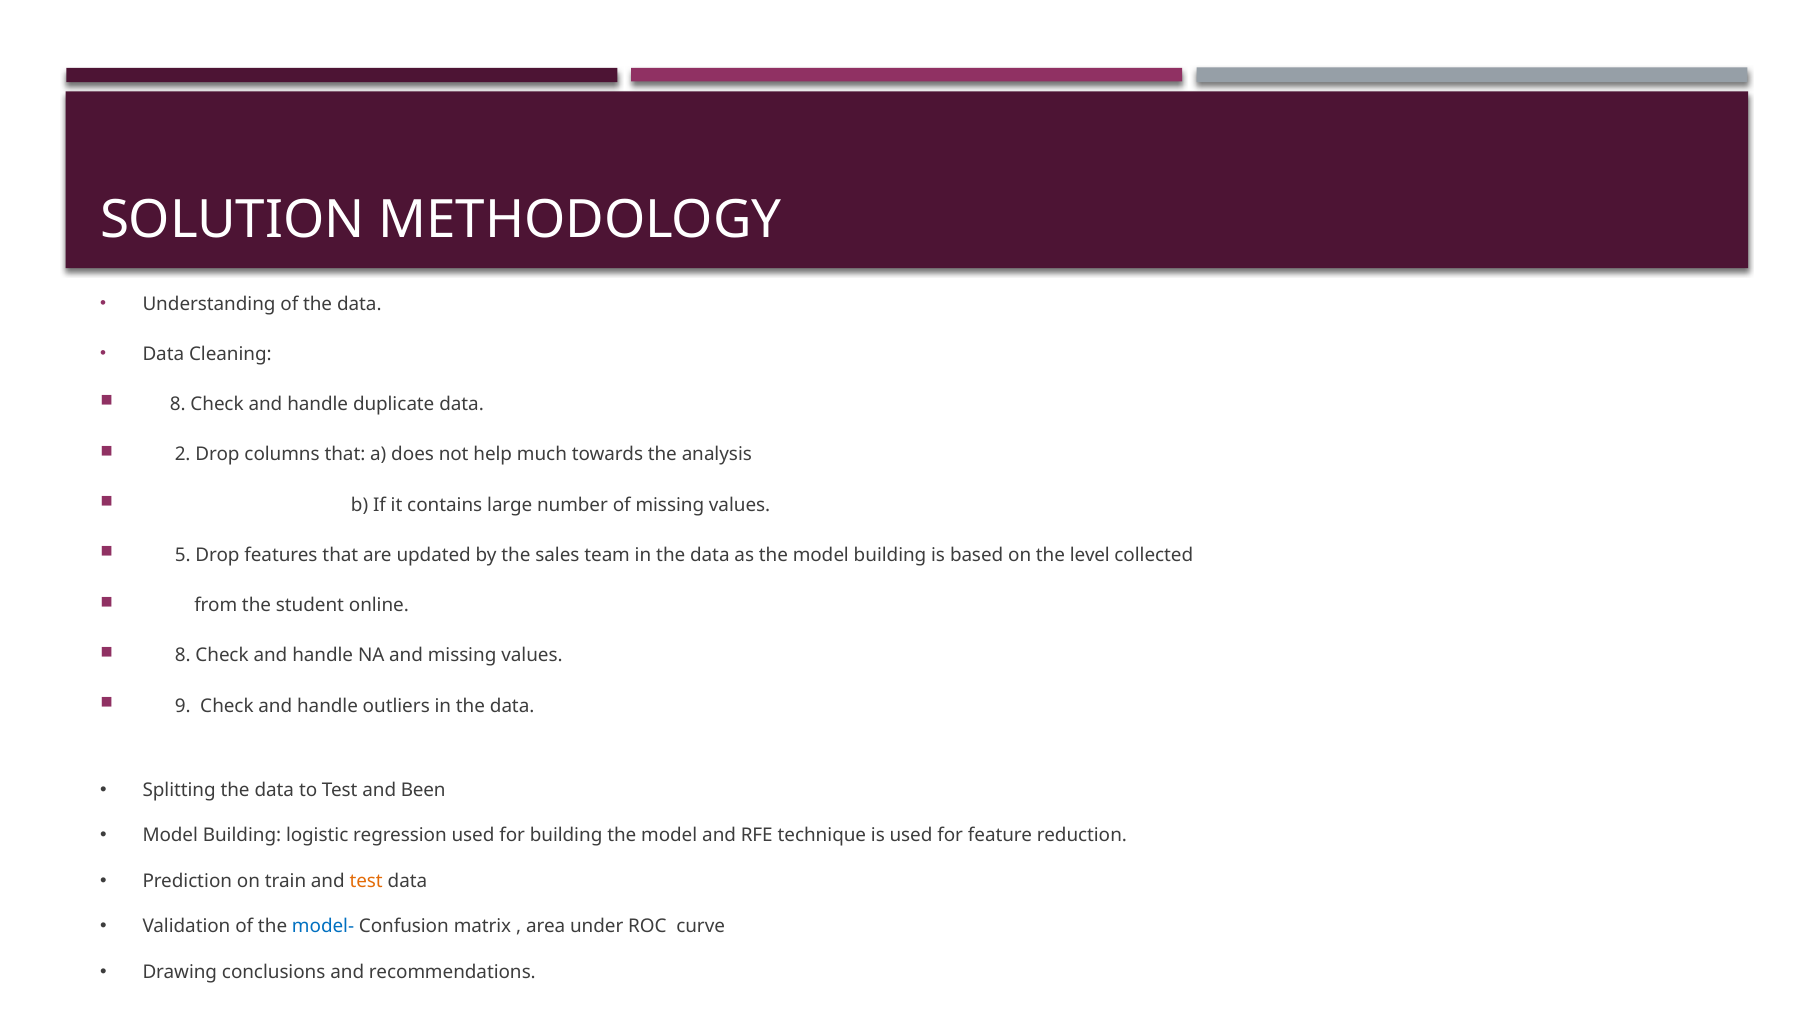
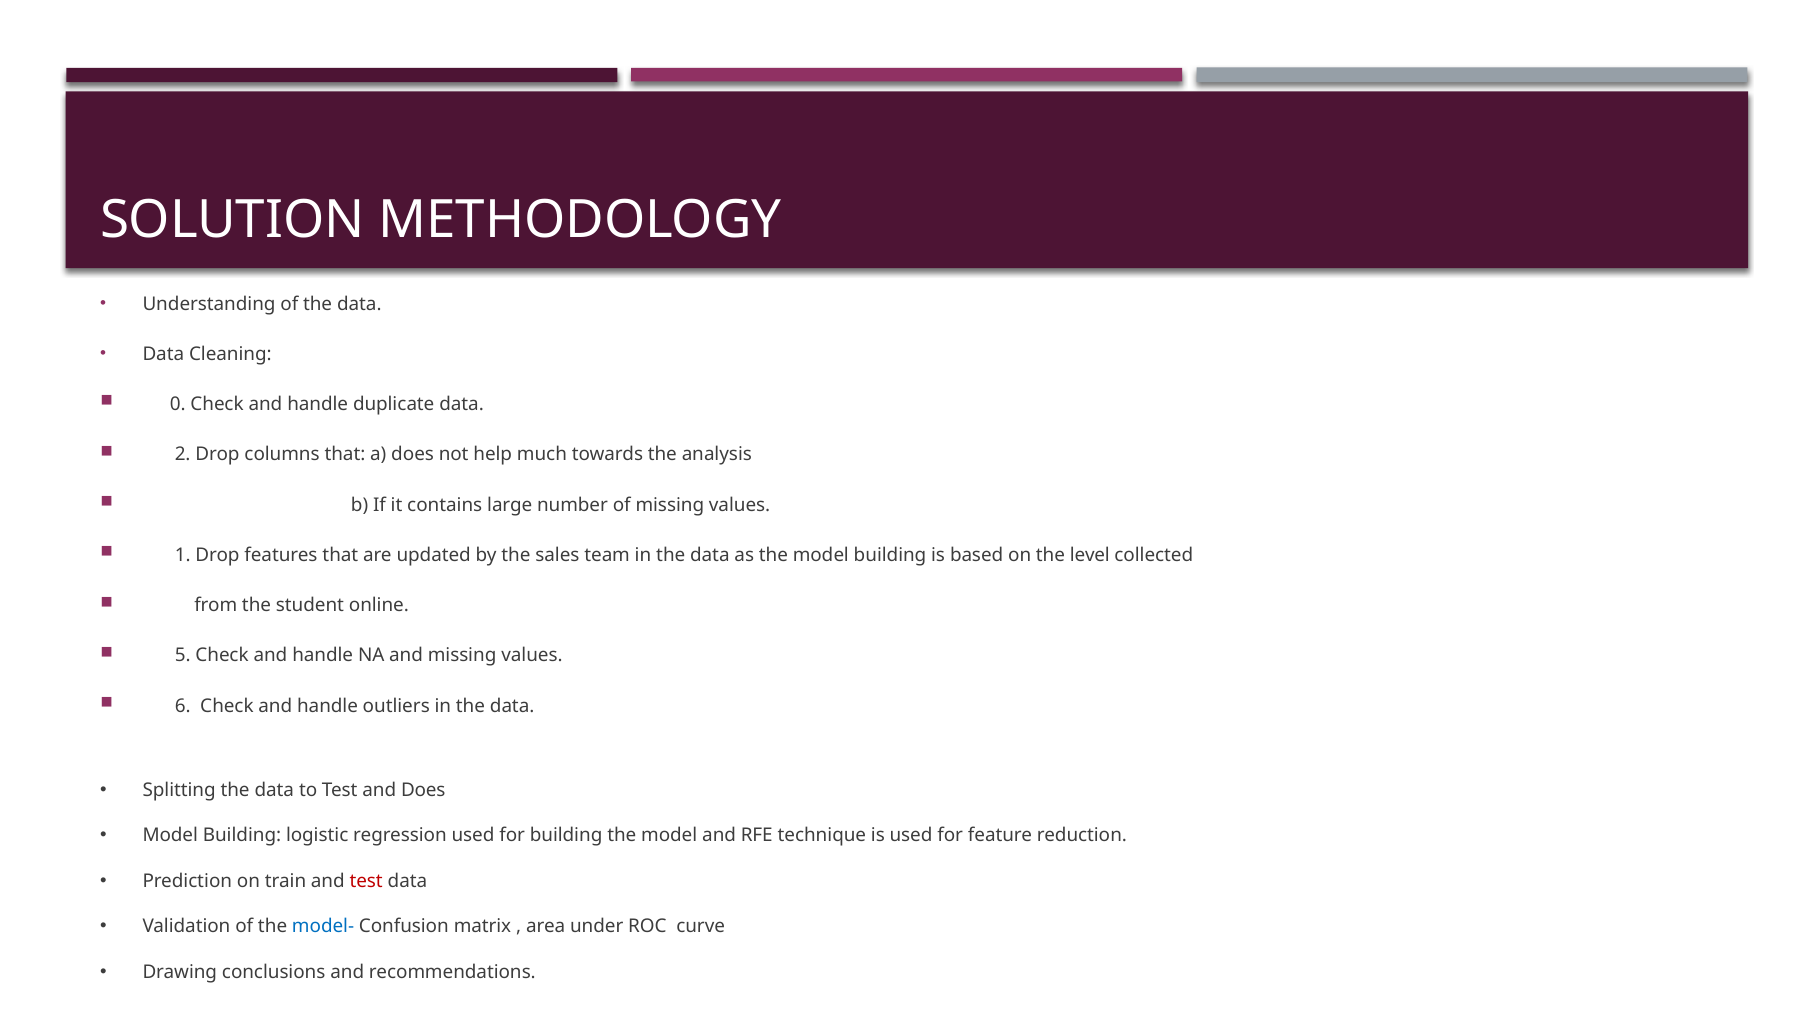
8: 8 -> 0 (178, 404)
5: 5 -> 1 (183, 555)
8: 8 -> 5 (183, 656)
9: 9 -> 6 (183, 706)
and Been: Been -> Does (423, 791)
test colour: orange -> red (366, 881)
